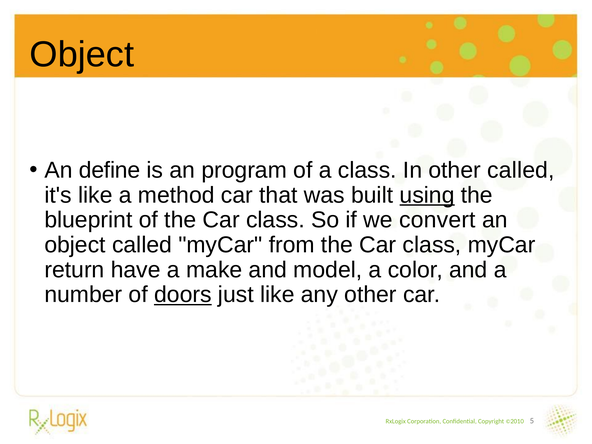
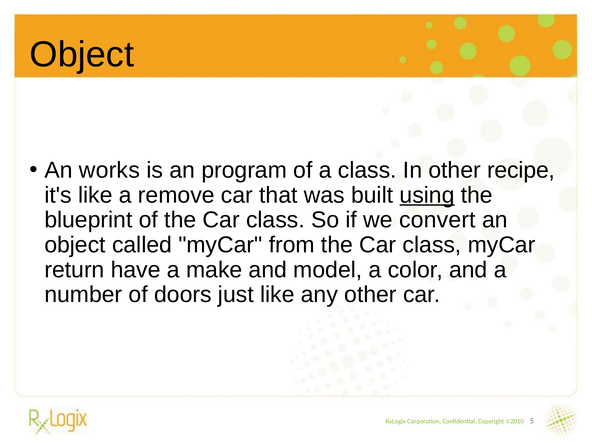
define: define -> works (109, 170)
other called: called -> recipe (521, 170)
method: method -> remove (176, 195)
doors underline: present -> none (183, 295)
